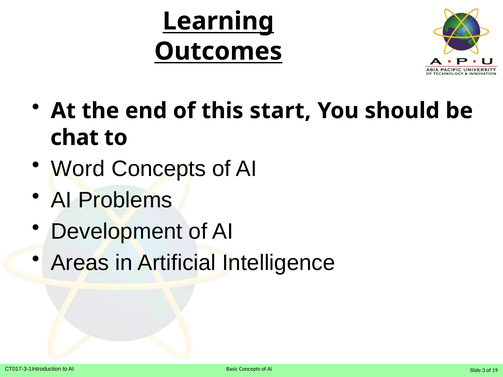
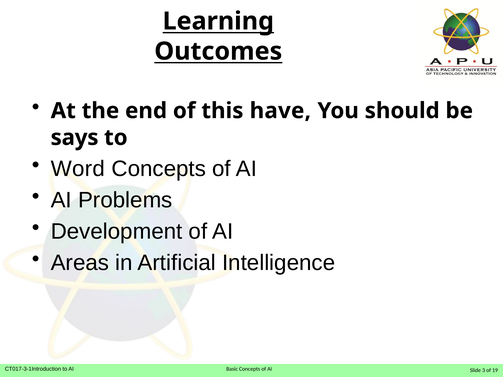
start: start -> have (280, 111)
chat: chat -> says (75, 138)
